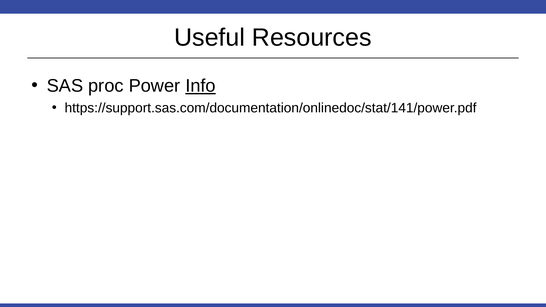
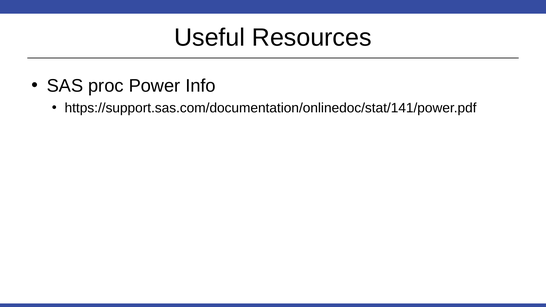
Info underline: present -> none (201, 86)
